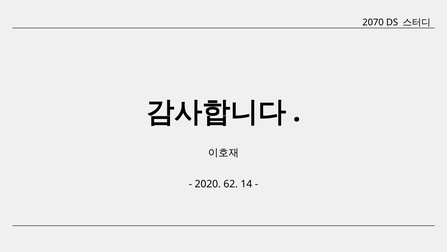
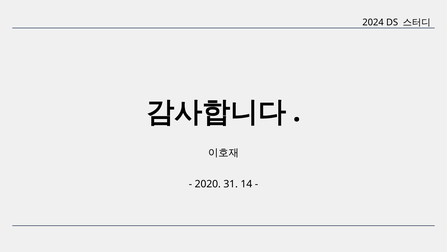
2070: 2070 -> 2024 (373, 22)
62: 62 -> 31 (231, 184)
